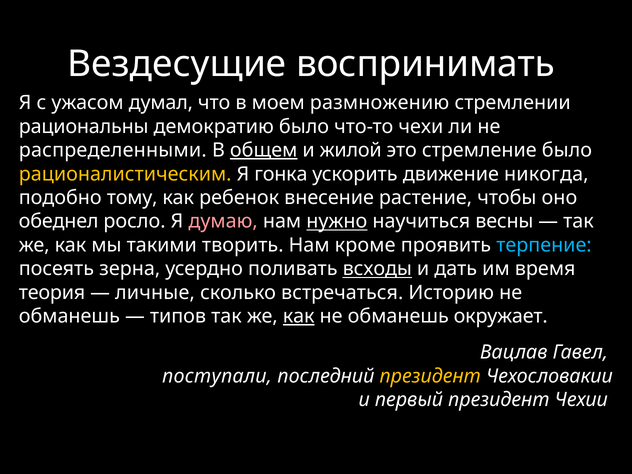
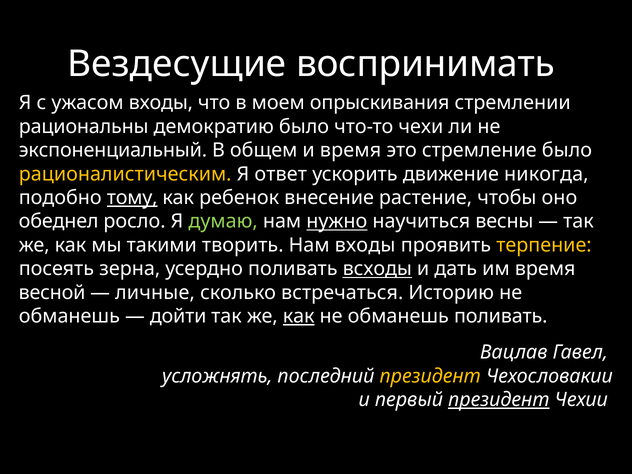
ужасом думал: думал -> входы (161, 103)
размножению: размножению -> опрыскивания (380, 103)
распределенными: распределенными -> экспоненциальный (113, 150)
общем underline: present -> none (264, 150)
и жилой: жилой -> время (351, 150)
гонка: гонка -> ответ (281, 174)
тому underline: none -> present (132, 198)
думаю colour: pink -> light green (223, 221)
Нам кроме: кроме -> входы (365, 245)
терпение colour: light blue -> yellow (544, 245)
теория: теория -> весной (52, 293)
типов: типов -> дойти (178, 316)
обманешь окружает: окружает -> поливать (501, 316)
поступали: поступали -> усложнять (217, 376)
президент underline: none -> present (499, 400)
